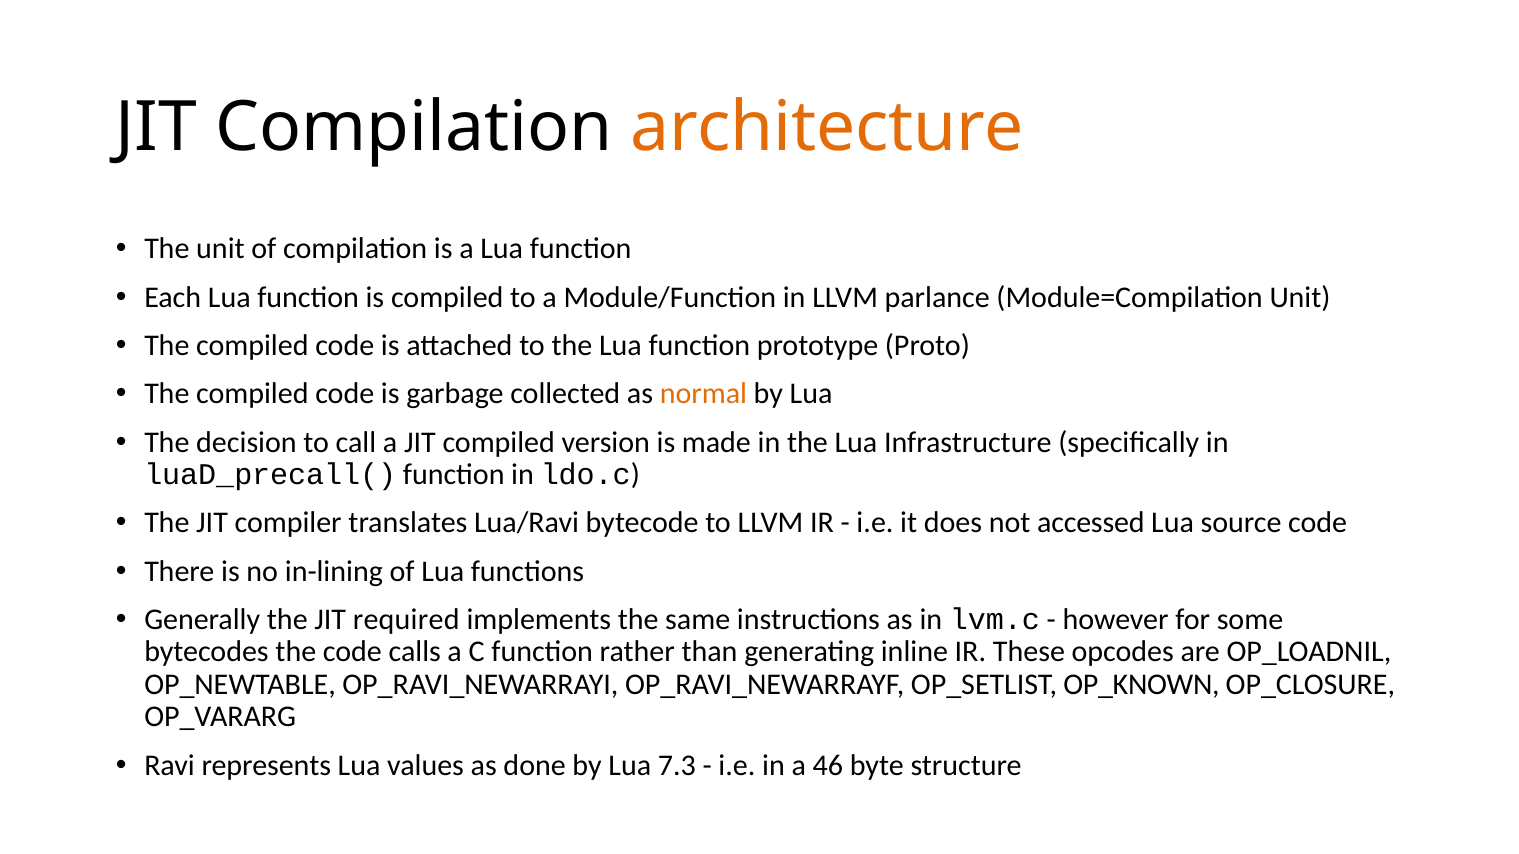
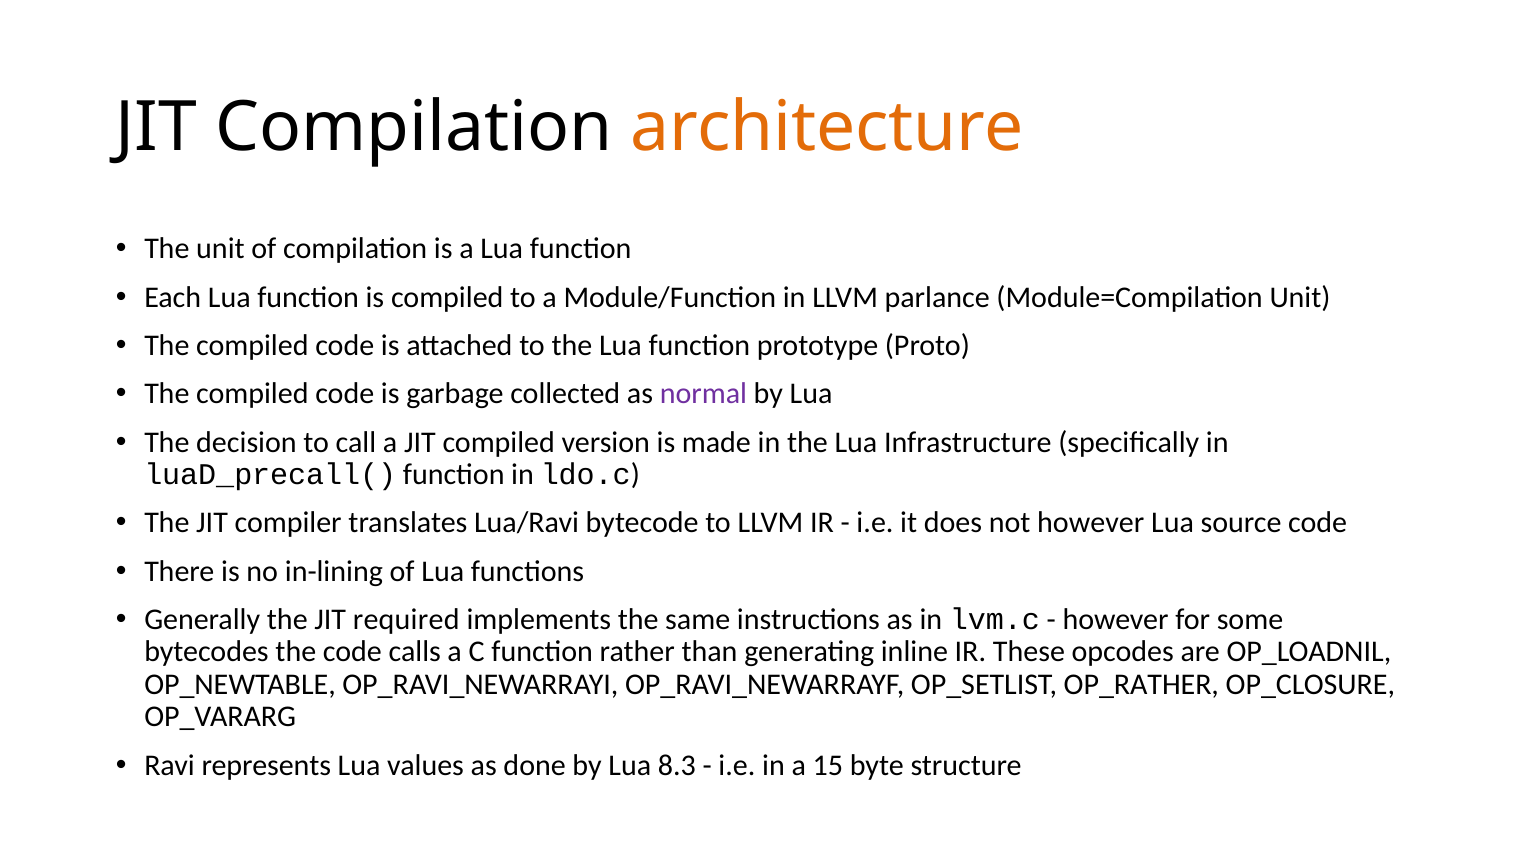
normal colour: orange -> purple (703, 394)
not accessed: accessed -> however (1091, 523)
OP_KNOWN: OP_KNOWN -> OP_RATHER (1141, 685)
7.3: 7.3 -> 8.3 (677, 766)
46: 46 -> 15 (828, 766)
